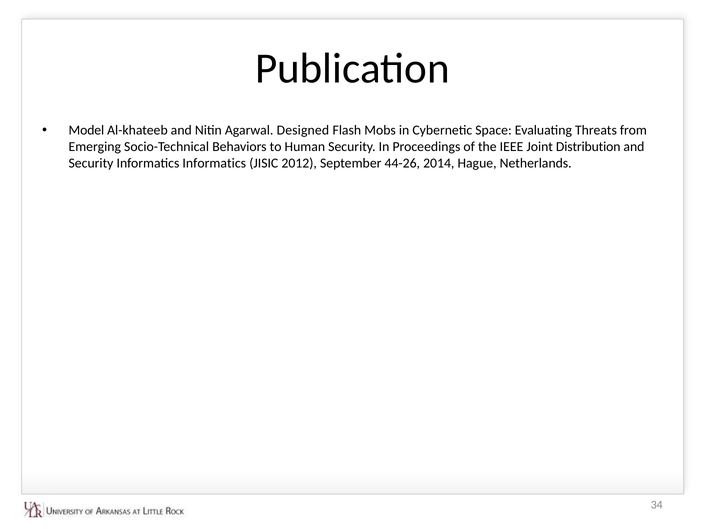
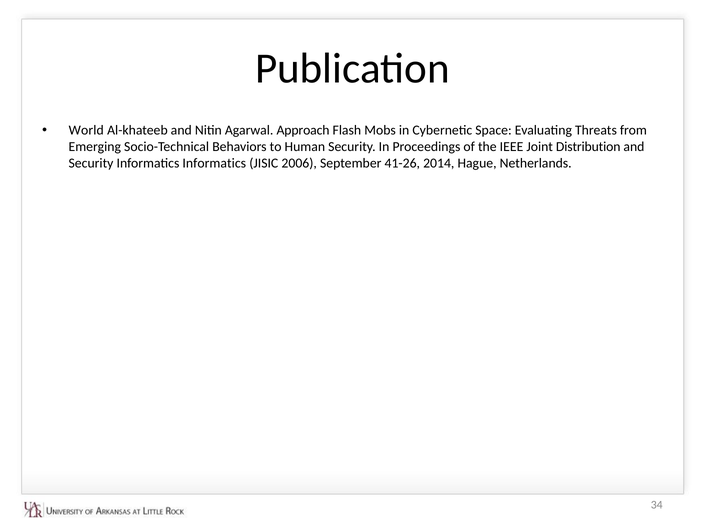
Model: Model -> World (86, 130)
Designed: Designed -> Approach (303, 130)
2012: 2012 -> 2006 (299, 163)
44-26: 44-26 -> 41-26 (402, 163)
